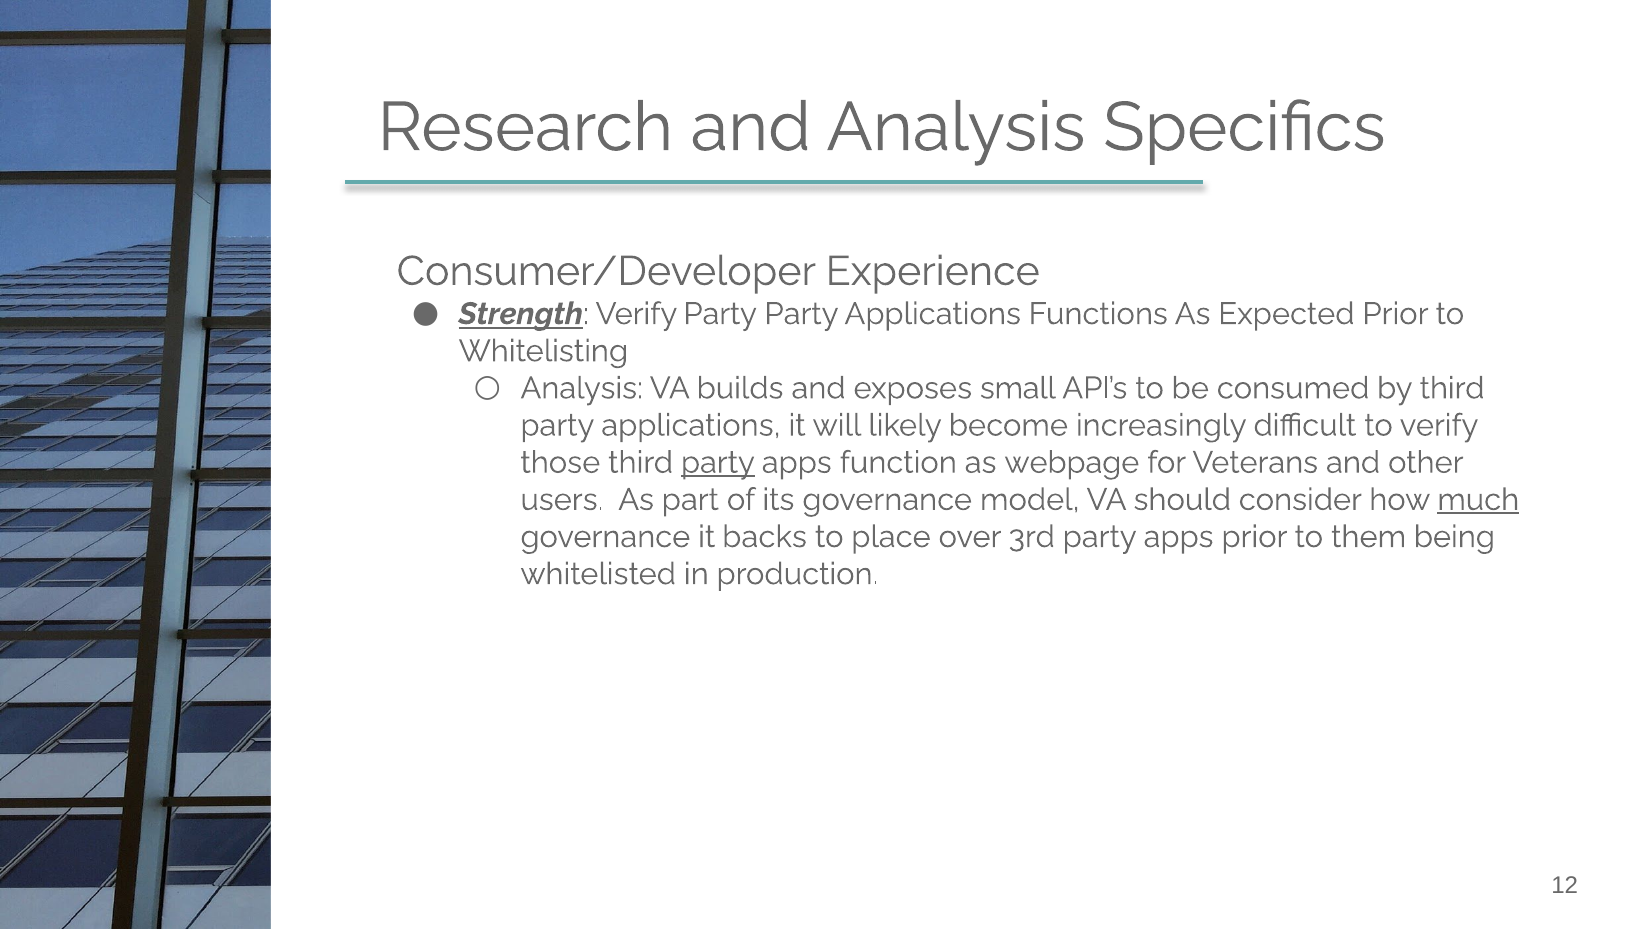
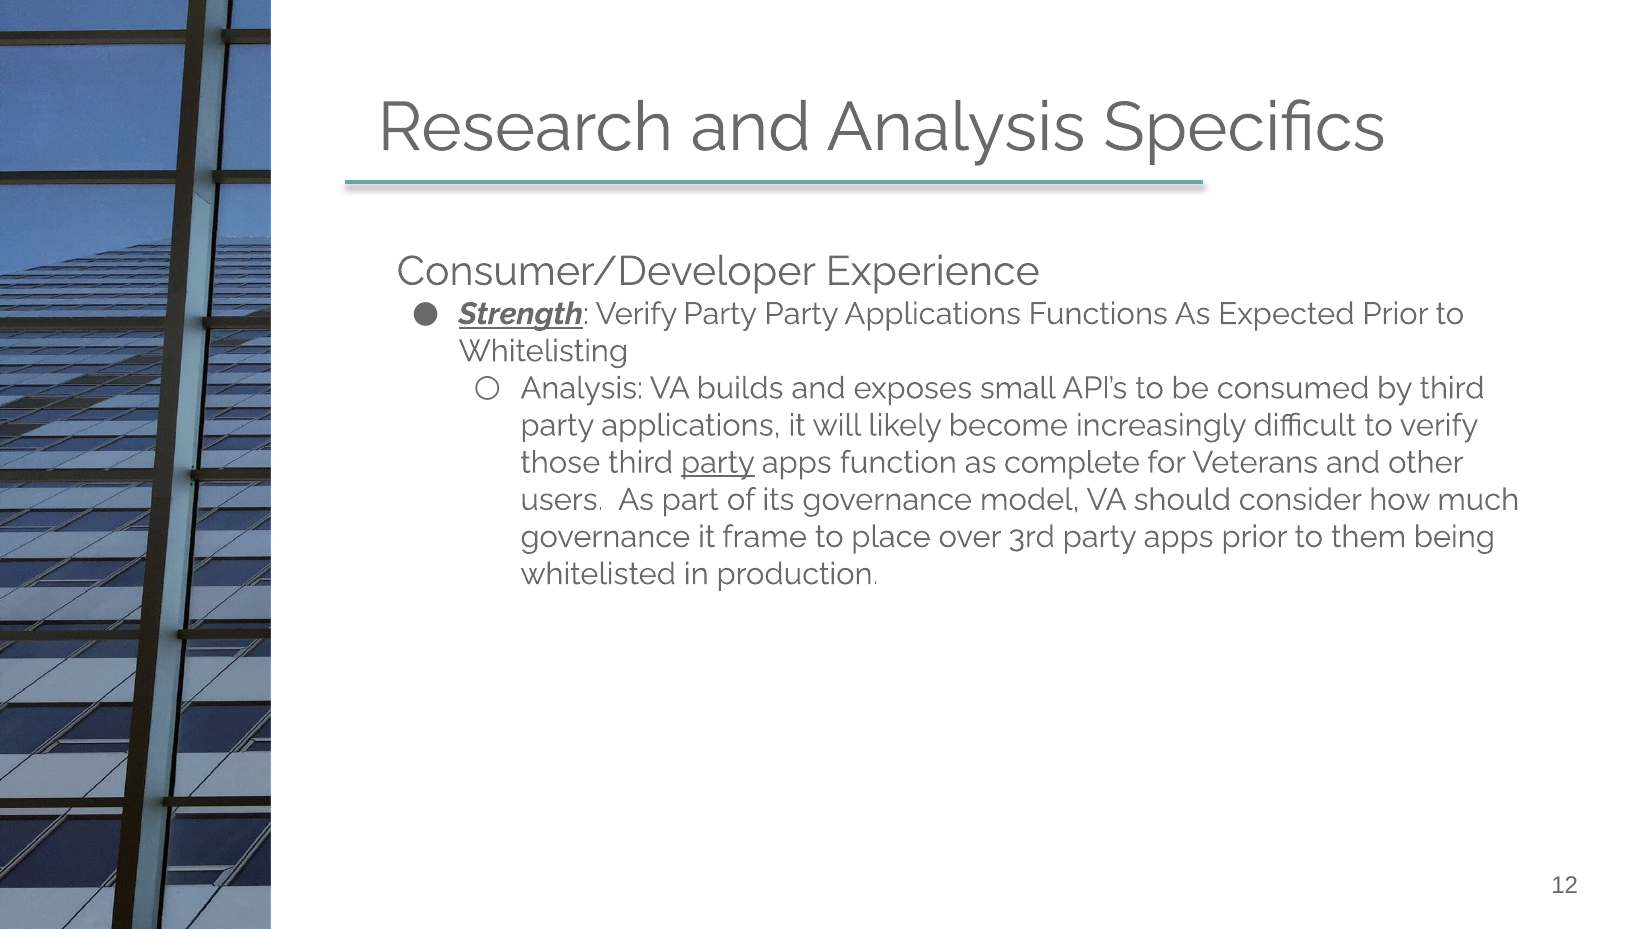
webpage: webpage -> complete (1072, 462)
much underline: present -> none (1478, 500)
backs: backs -> frame (765, 537)
